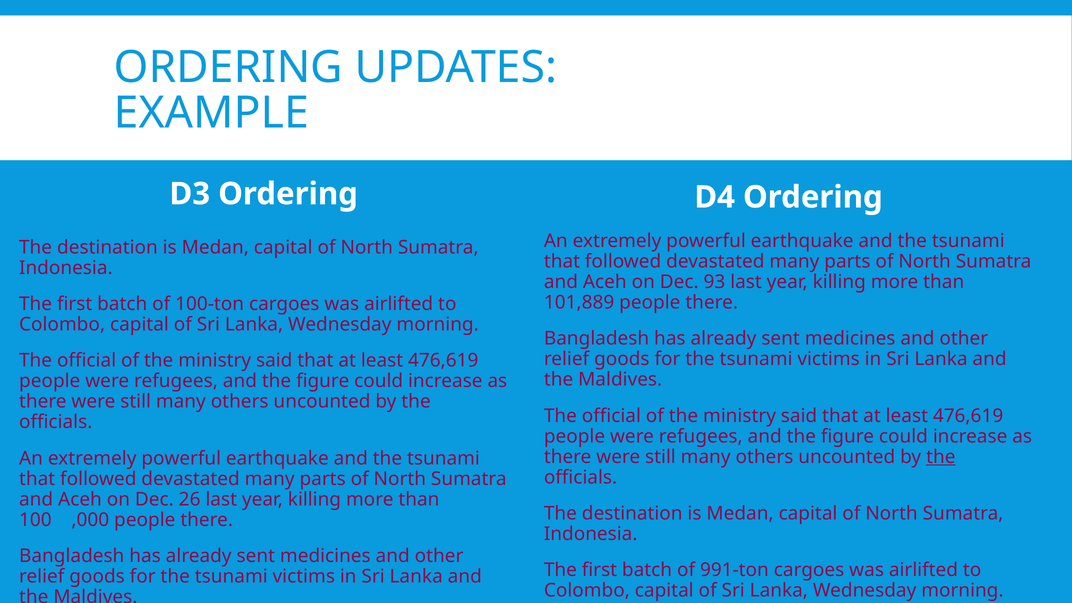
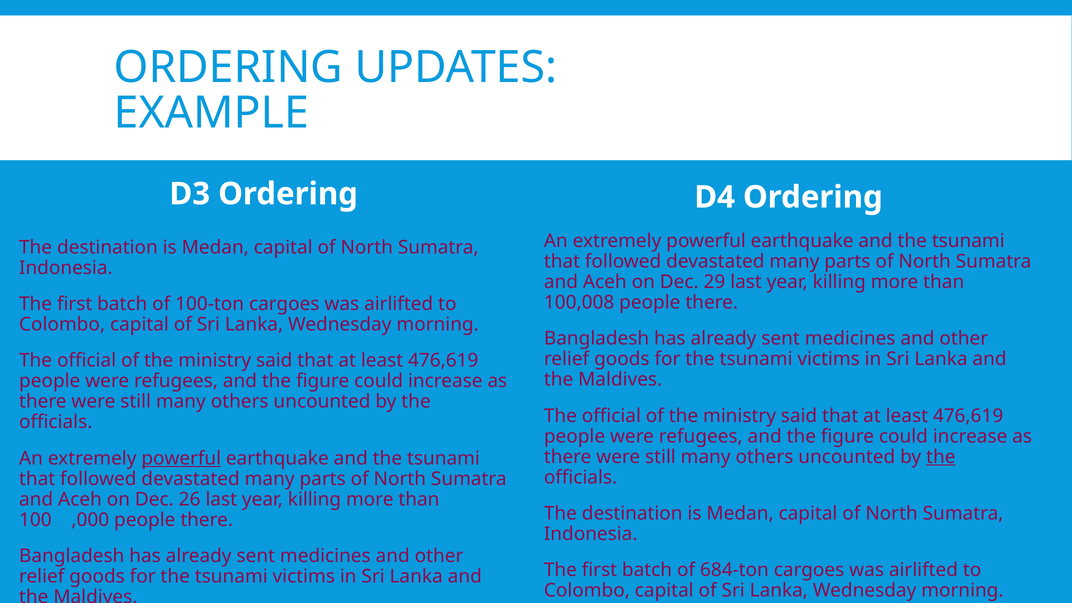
93: 93 -> 29 (714, 282)
101,889: 101,889 -> 100,008 (579, 303)
powerful underline: none -> present (181, 458)
991-ton: 991-ton -> 684-ton (734, 570)
